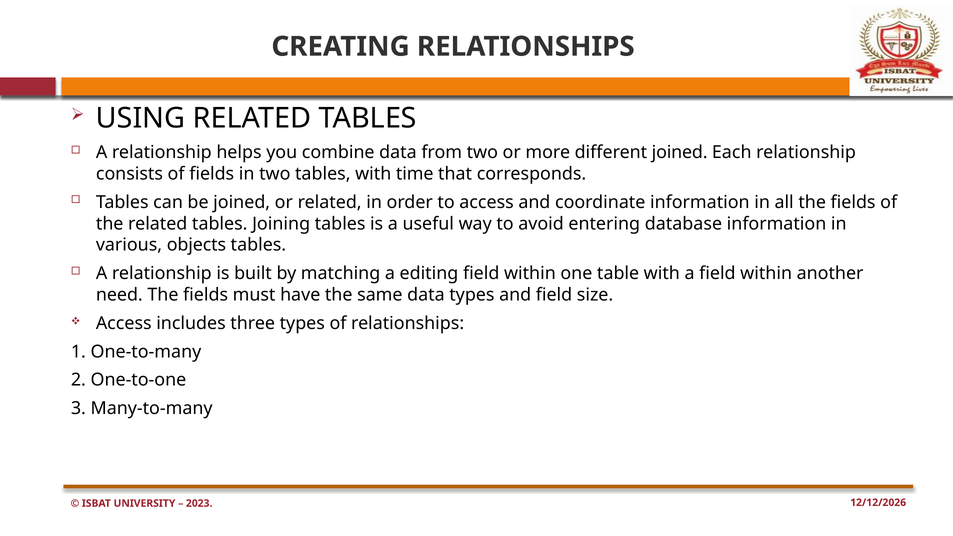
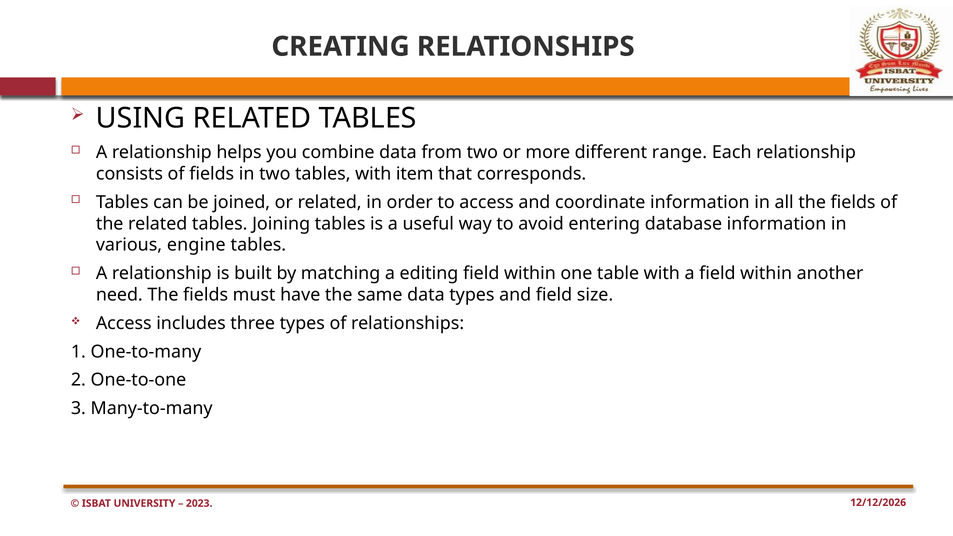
different joined: joined -> range (679, 152)
time: time -> item (415, 174)
objects: objects -> engine (196, 245)
